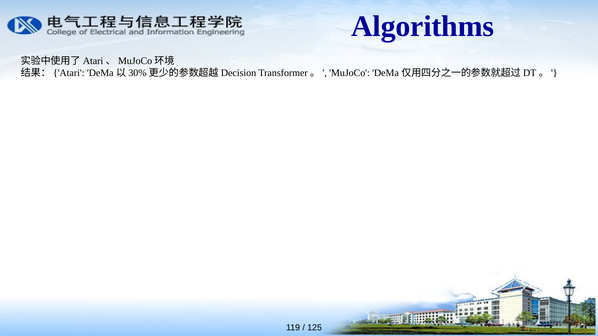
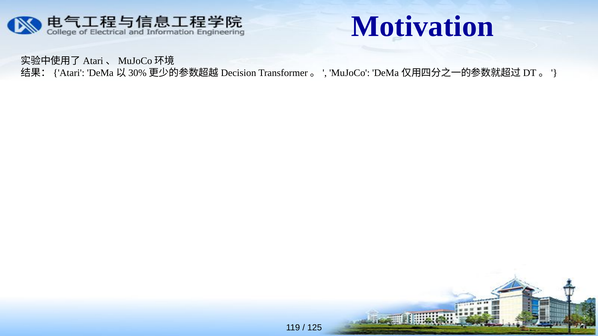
Algorithms: Algorithms -> Motivation (422, 26)
